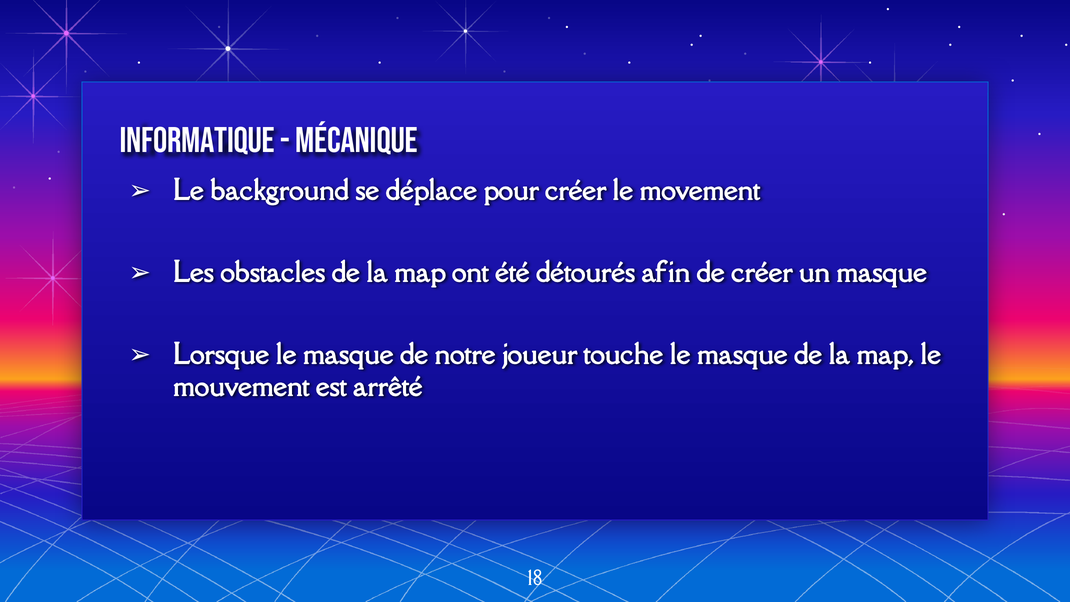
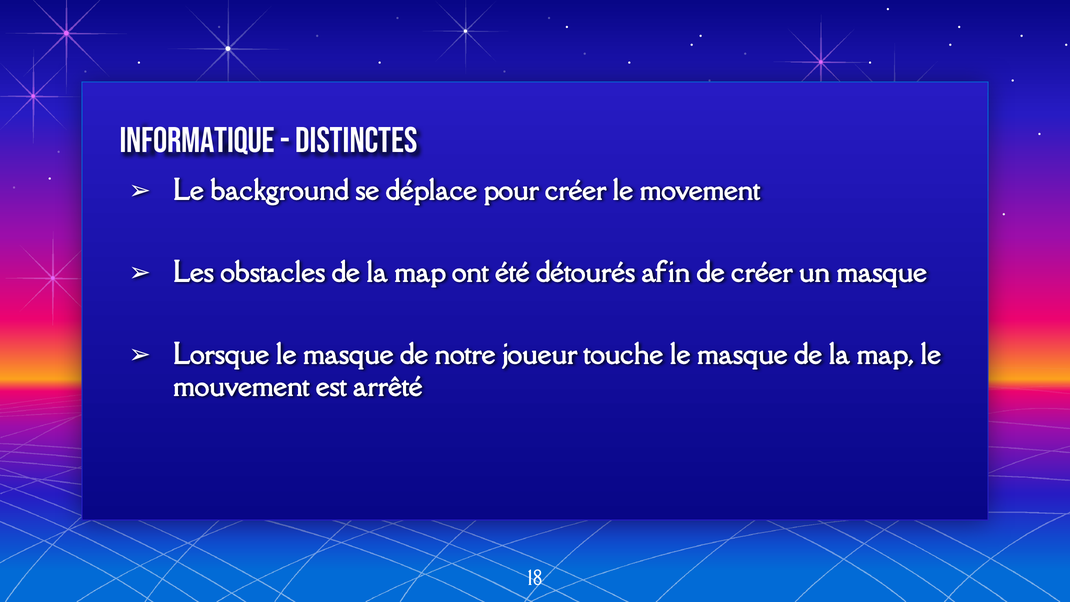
Mécanique: Mécanique -> Distinctes (356, 140)
